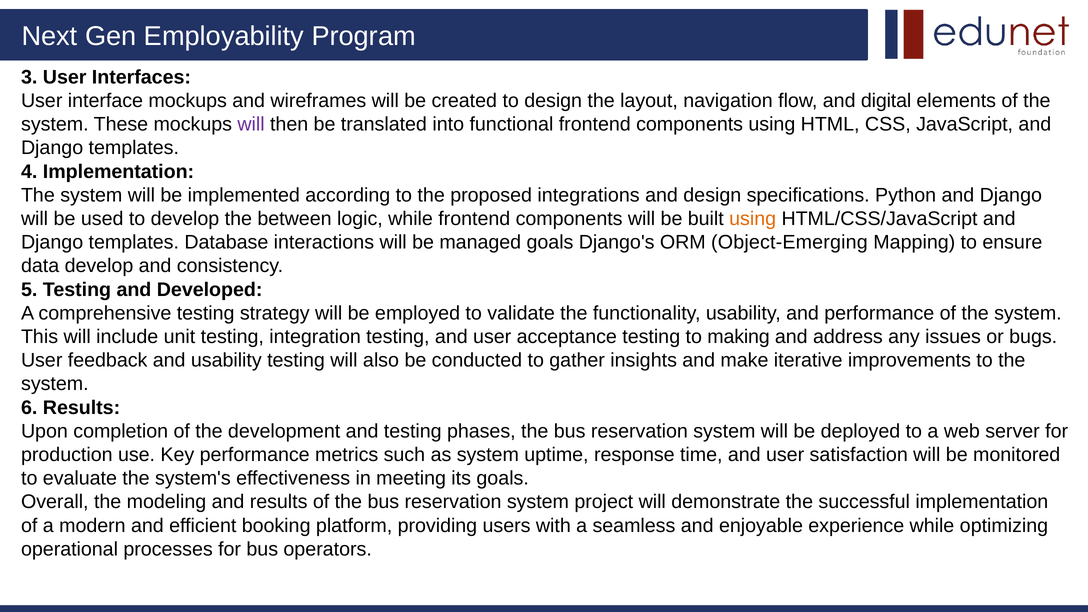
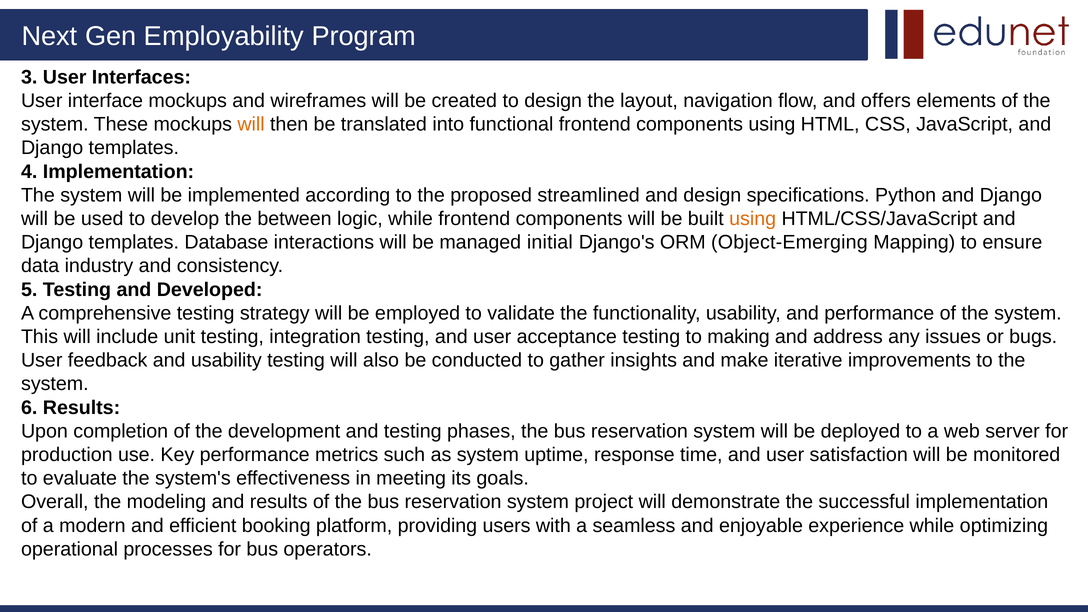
digital: digital -> offers (886, 101)
will colour: purple -> orange (251, 124)
integrations: integrations -> streamlined (589, 195)
managed goals: goals -> initial (550, 242)
data develop: develop -> industry (99, 266)
